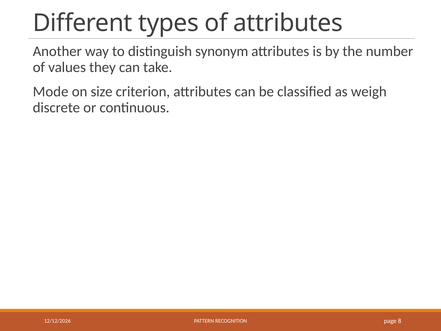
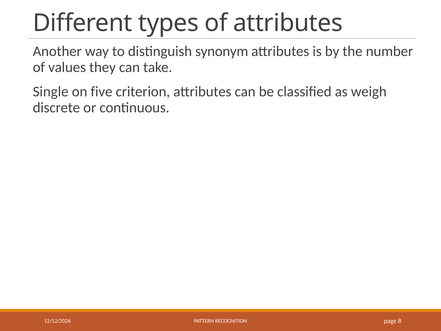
Mode: Mode -> Single (51, 92)
size: size -> five (102, 92)
